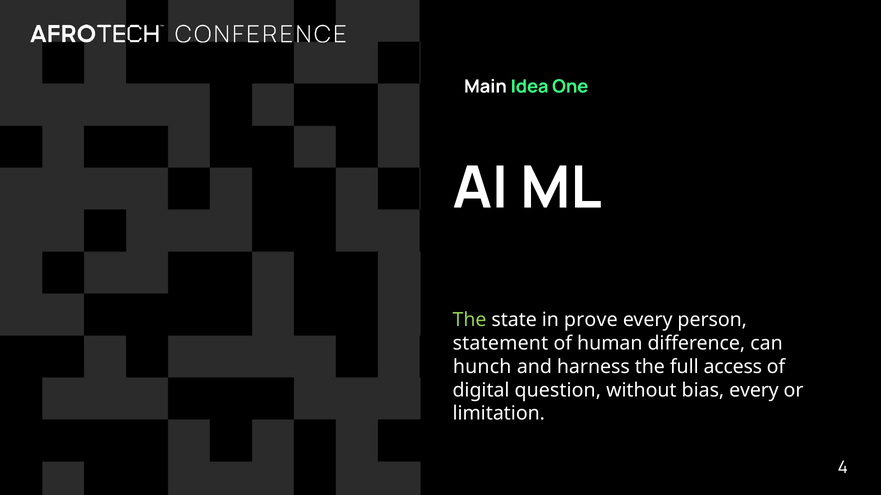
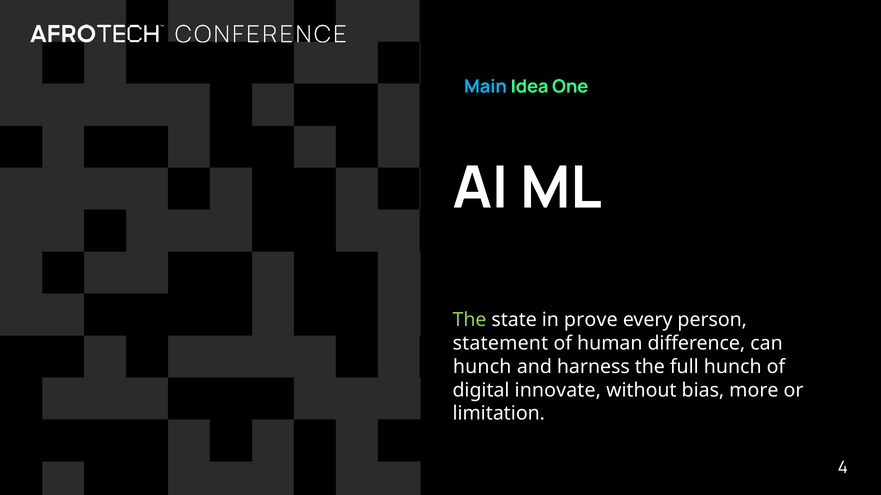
Main colour: white -> light blue (485, 87)
full access: access -> hunch (733, 367)
question: question -> innovate (558, 391)
bias every: every -> more (754, 391)
